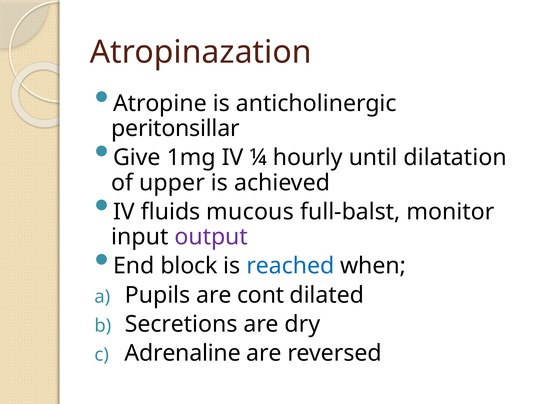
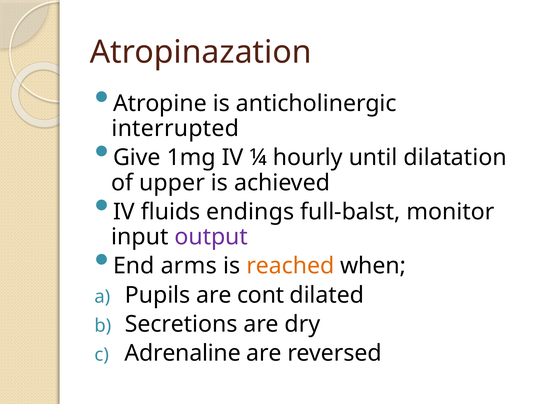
peritonsillar: peritonsillar -> interrupted (175, 128)
mucous: mucous -> endings (250, 212)
block: block -> arms (189, 266)
reached colour: blue -> orange (290, 266)
